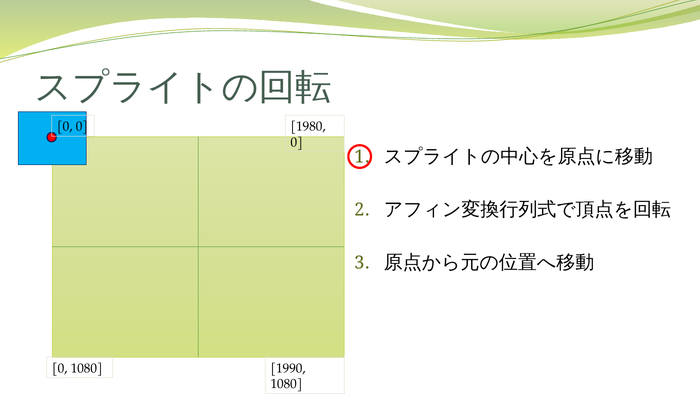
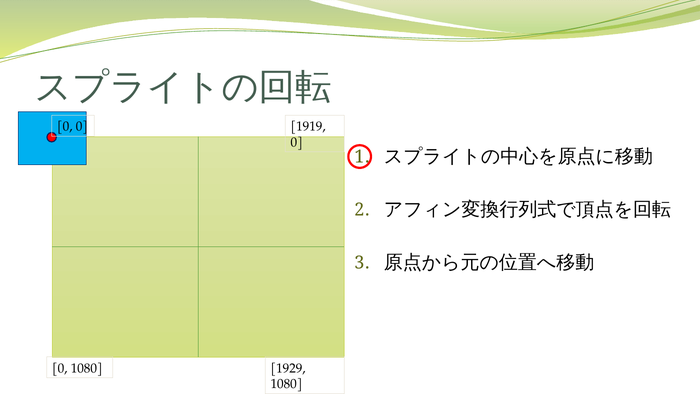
1980: 1980 -> 1919 (308, 126)
1990: 1990 -> 1929 (288, 368)
